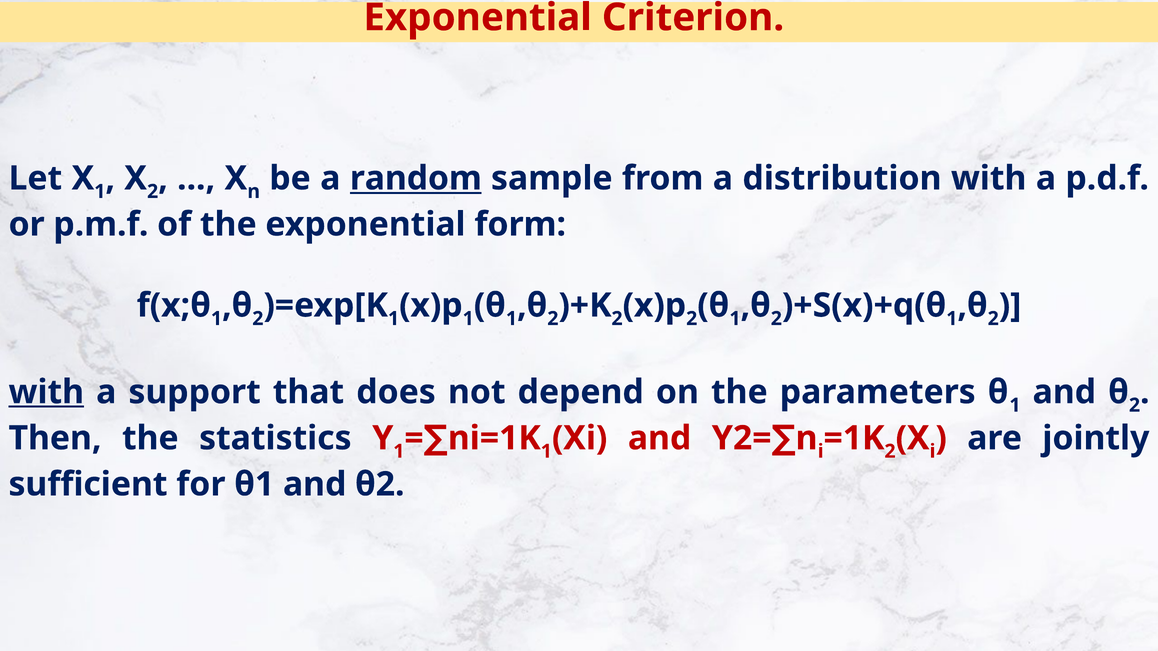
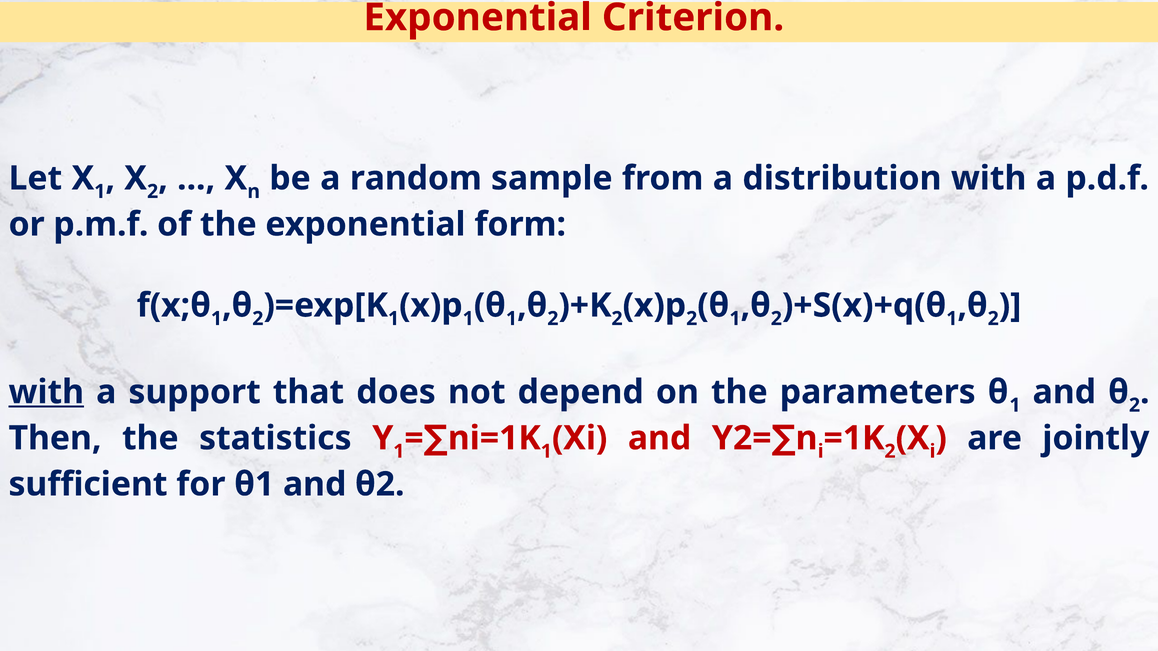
random underline: present -> none (416, 178)
